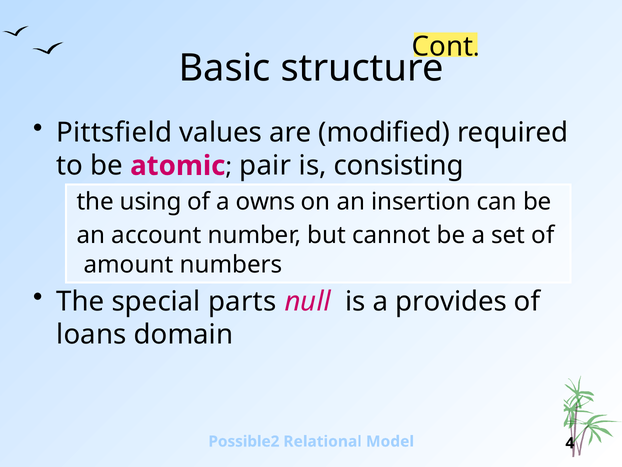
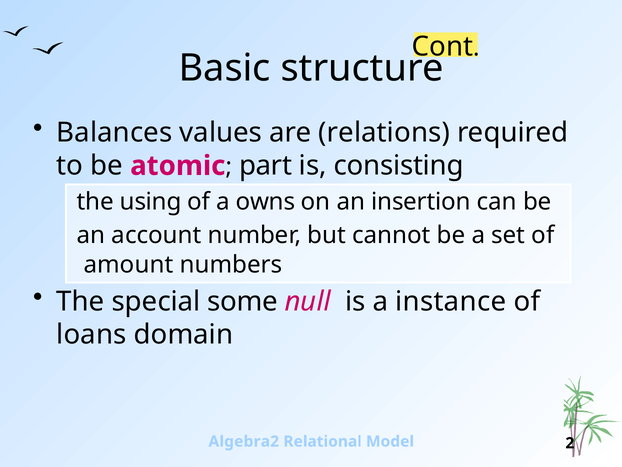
Pittsfield: Pittsfield -> Balances (114, 132)
modified: modified -> relations (384, 132)
pair: pair -> part (266, 166)
parts: parts -> some (243, 301)
provides: provides -> instance (451, 301)
Possible2: Possible2 -> Algebra2 (244, 441)
4: 4 -> 2 (570, 443)
